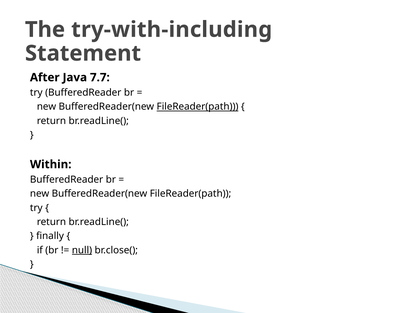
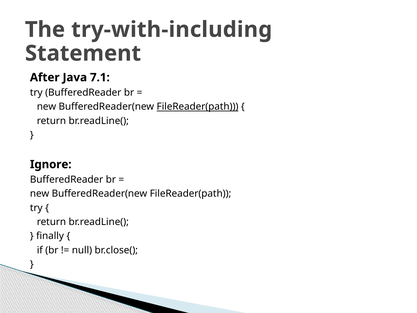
7.7: 7.7 -> 7.1 (100, 77)
Within: Within -> Ignore (51, 164)
null underline: present -> none (82, 250)
